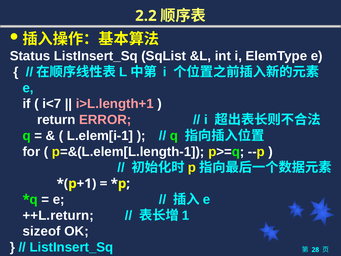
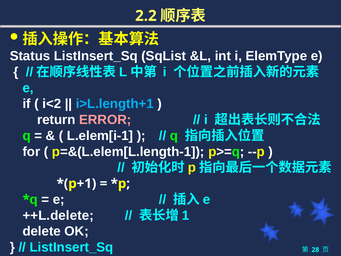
i<7: i<7 -> i<2 (52, 104)
i>L.length+1 colour: pink -> light blue (115, 104)
++L.return: ++L.return -> ++L.delete (58, 215)
sizeof: sizeof -> delete (42, 231)
